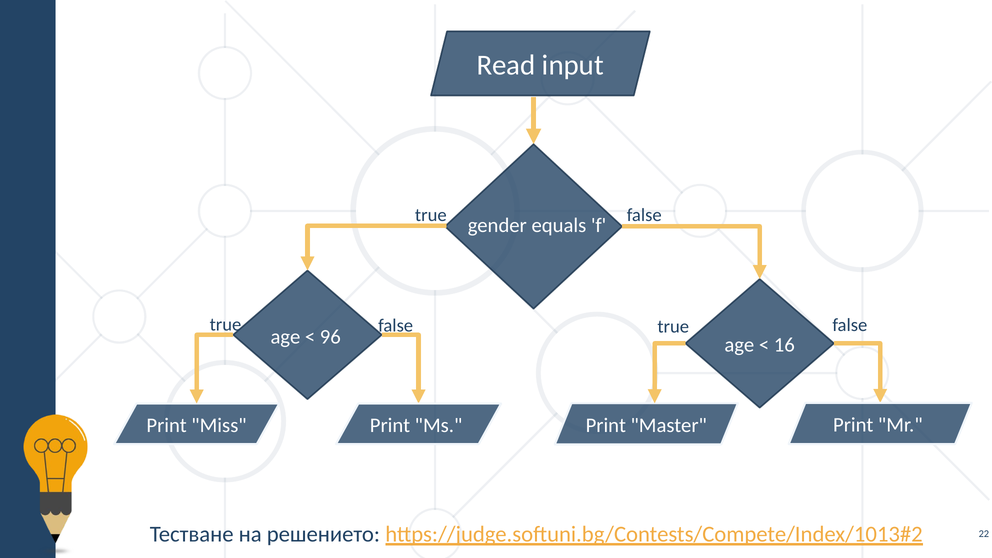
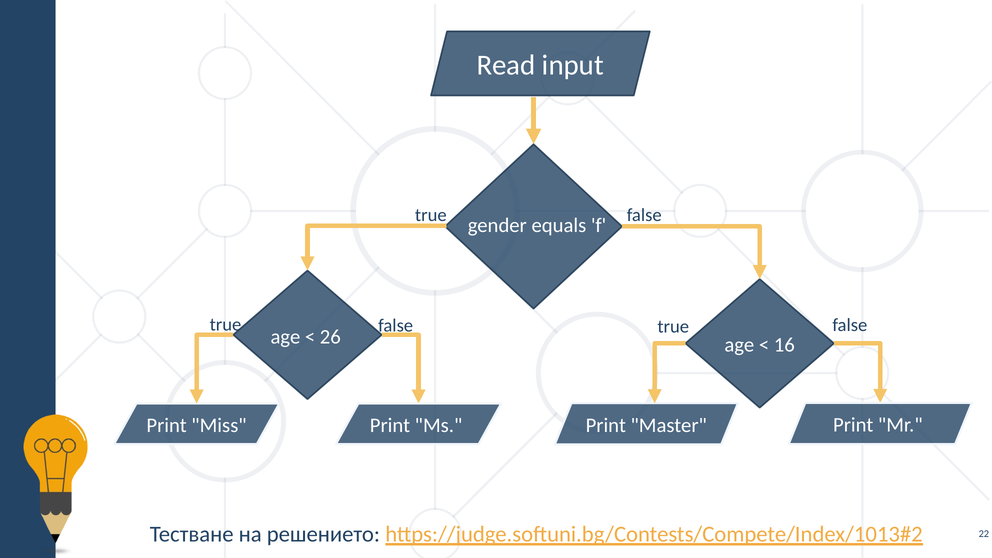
96: 96 -> 26 (330, 337)
